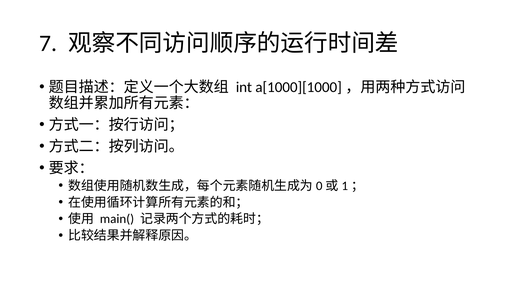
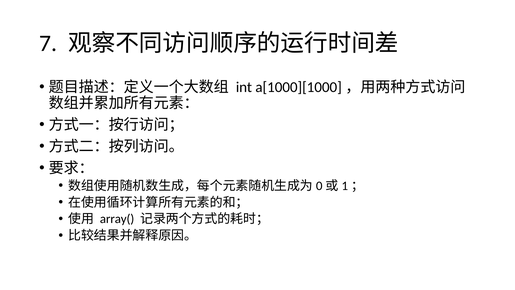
main(: main( -> array( (117, 219)
